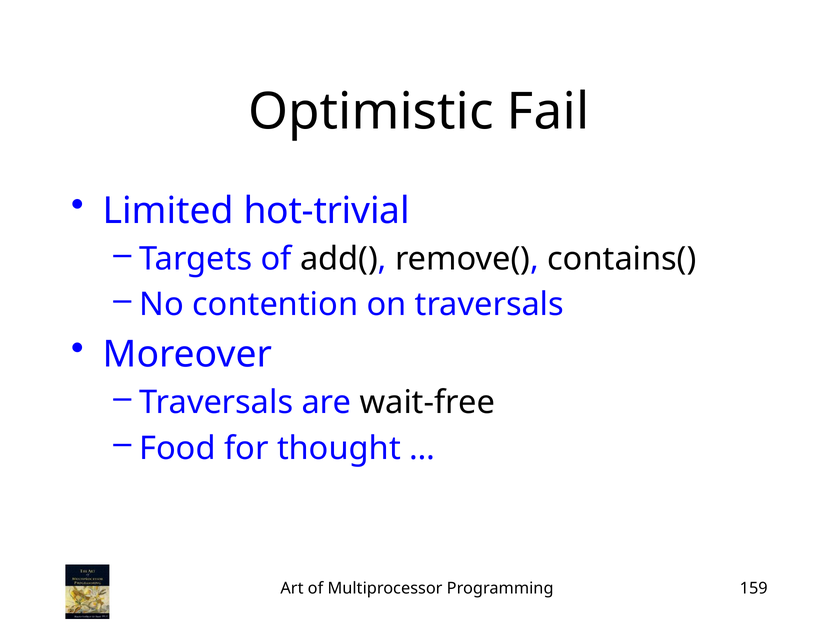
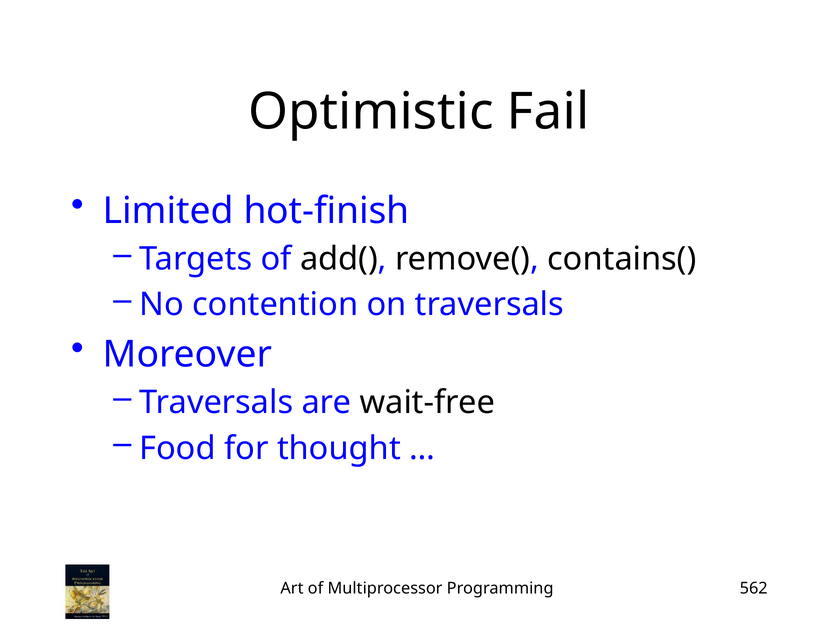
hot-trivial: hot-trivial -> hot-finish (327, 211)
159: 159 -> 562 (754, 588)
